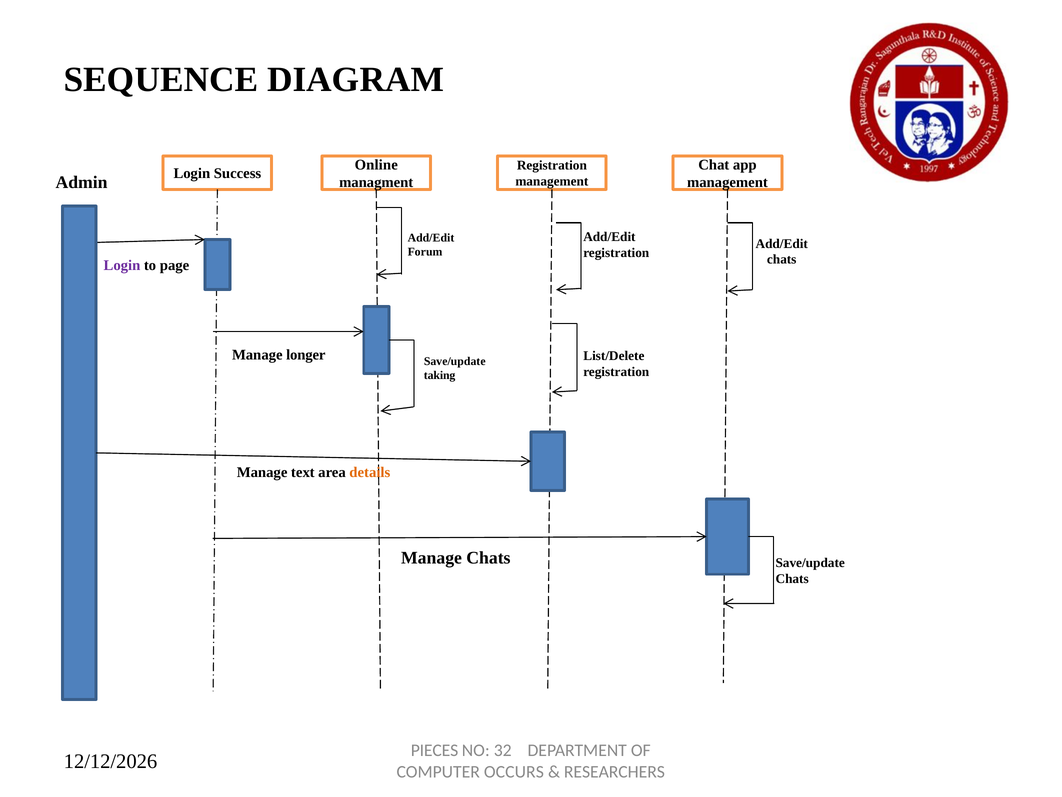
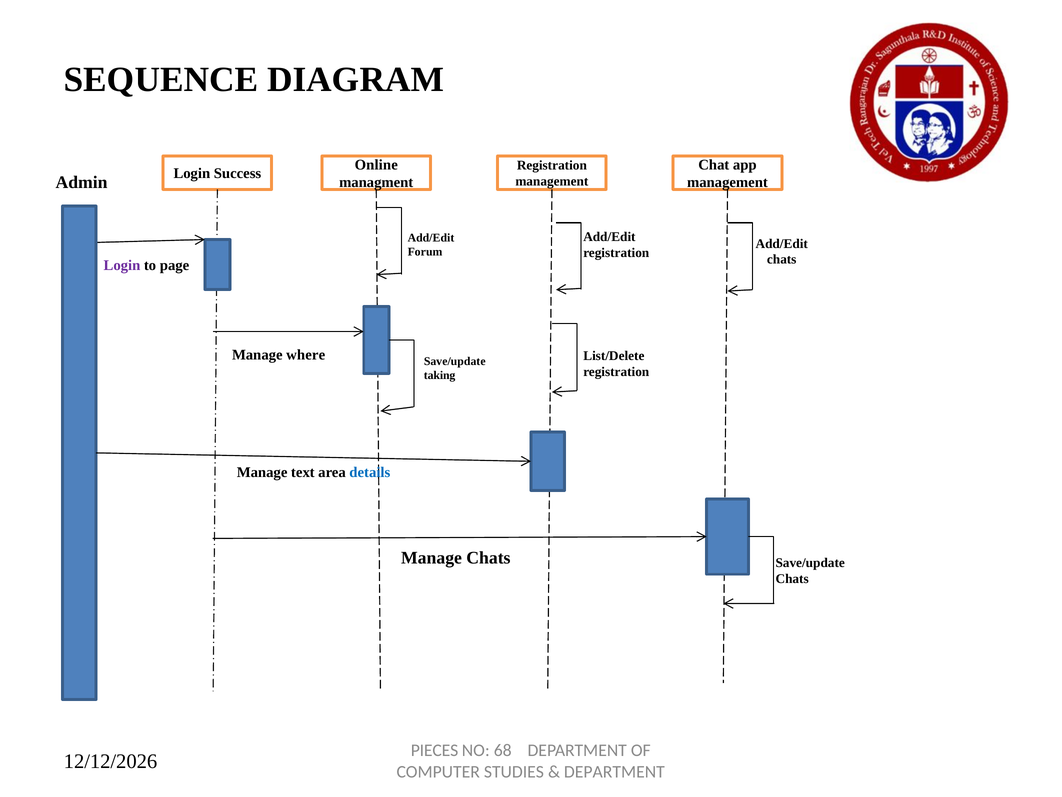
longer: longer -> where (306, 355)
details colour: orange -> blue (370, 472)
32: 32 -> 68 (503, 750)
OCCURS: OCCURS -> STUDIES (514, 771)
RESEARCHERS: RESEARCHERS -> DEPARTMENT (614, 771)
